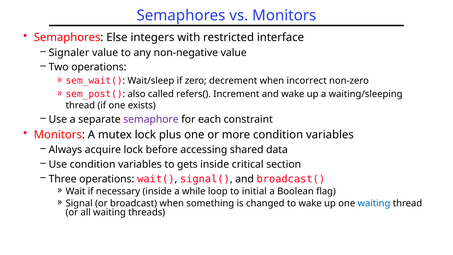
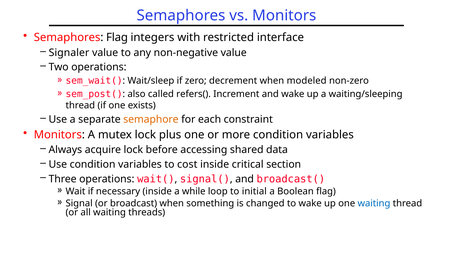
Semaphores Else: Else -> Flag (117, 38)
incorrect: incorrect -> modeled (307, 81)
semaphore colour: purple -> orange (151, 119)
gets: gets -> cost (187, 164)
